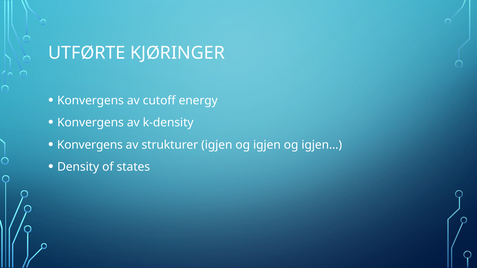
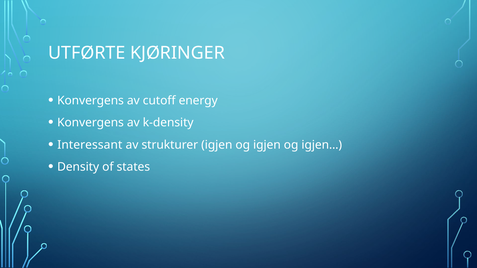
Konvergens: Konvergens -> Interessant (90, 145)
